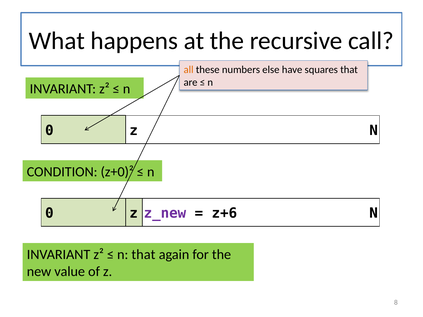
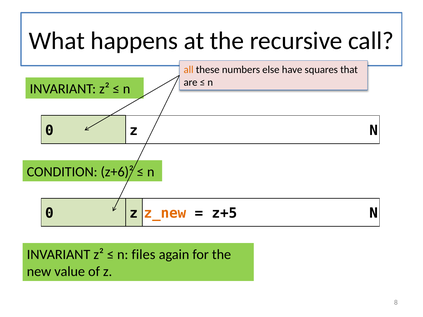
z+0)²: z+0)² -> z+6)² (117, 172)
z_new colour: purple -> orange (165, 213)
z+6: z+6 -> z+5 (224, 213)
n that: that -> files (143, 255)
